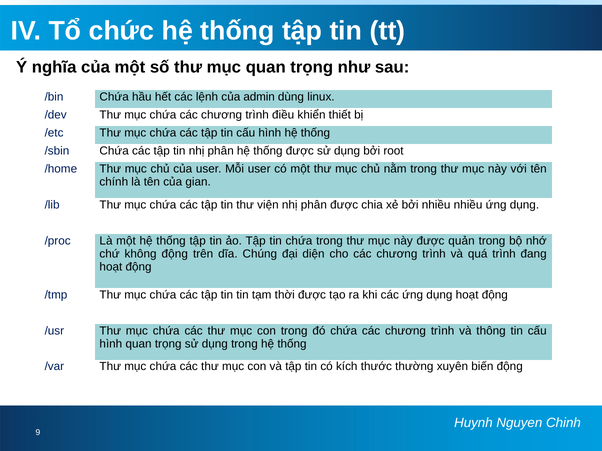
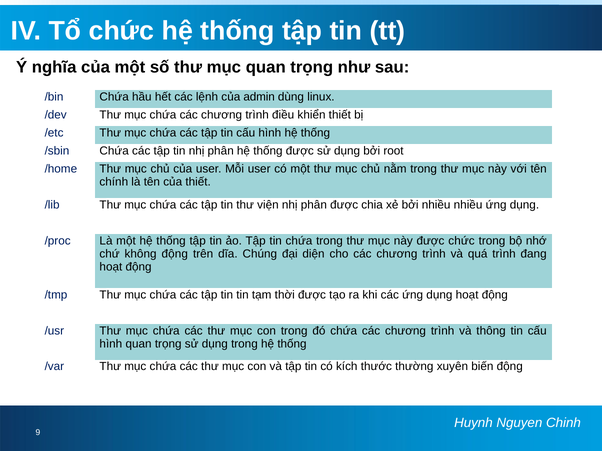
của gian: gian -> thiết (198, 182)
được quản: quản -> chức (462, 241)
